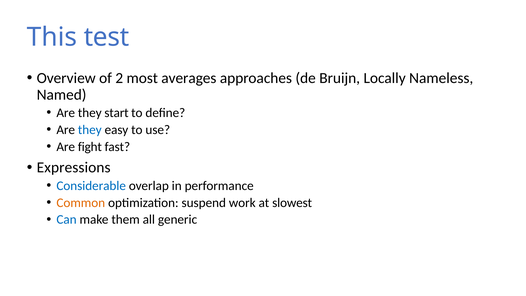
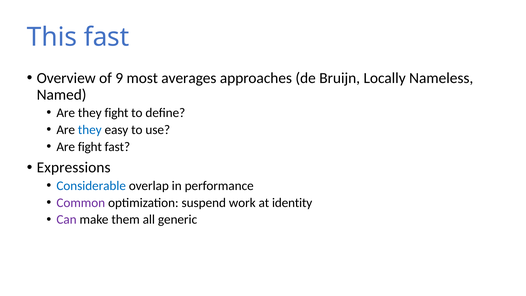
This test: test -> fast (107, 37)
2: 2 -> 9 (119, 78)
they start: start -> fight (116, 113)
Common colour: orange -> purple (81, 203)
slowest: slowest -> identity (292, 203)
Can colour: blue -> purple (67, 220)
